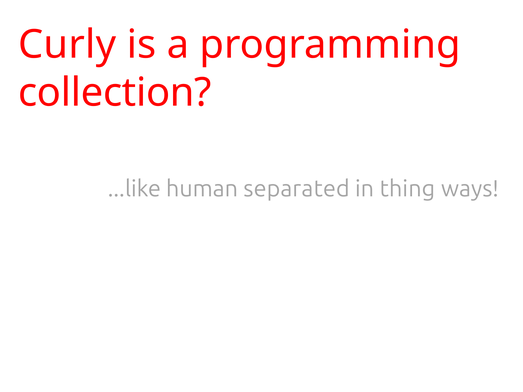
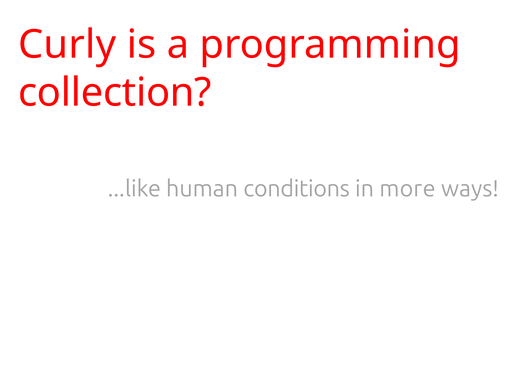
separated: separated -> conditions (297, 189)
thing: thing -> more (408, 189)
